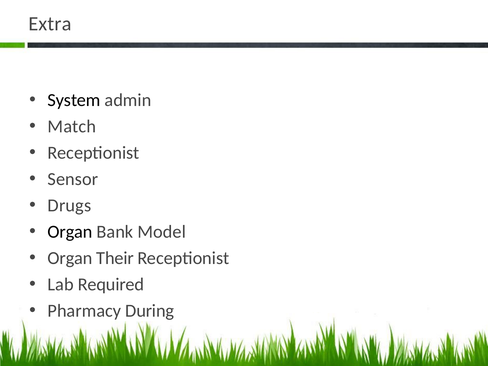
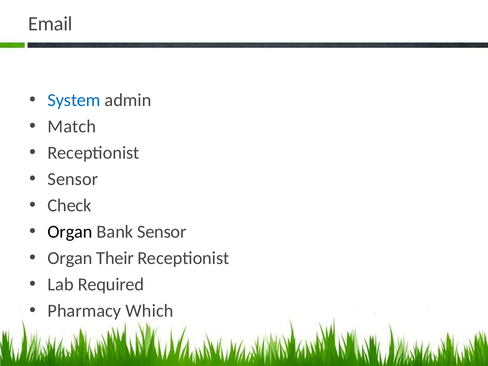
Extra: Extra -> Email (50, 24)
System colour: black -> blue (74, 100)
Drugs: Drugs -> Check (70, 205)
Bank Model: Model -> Sensor (162, 232)
During: During -> Which (149, 311)
